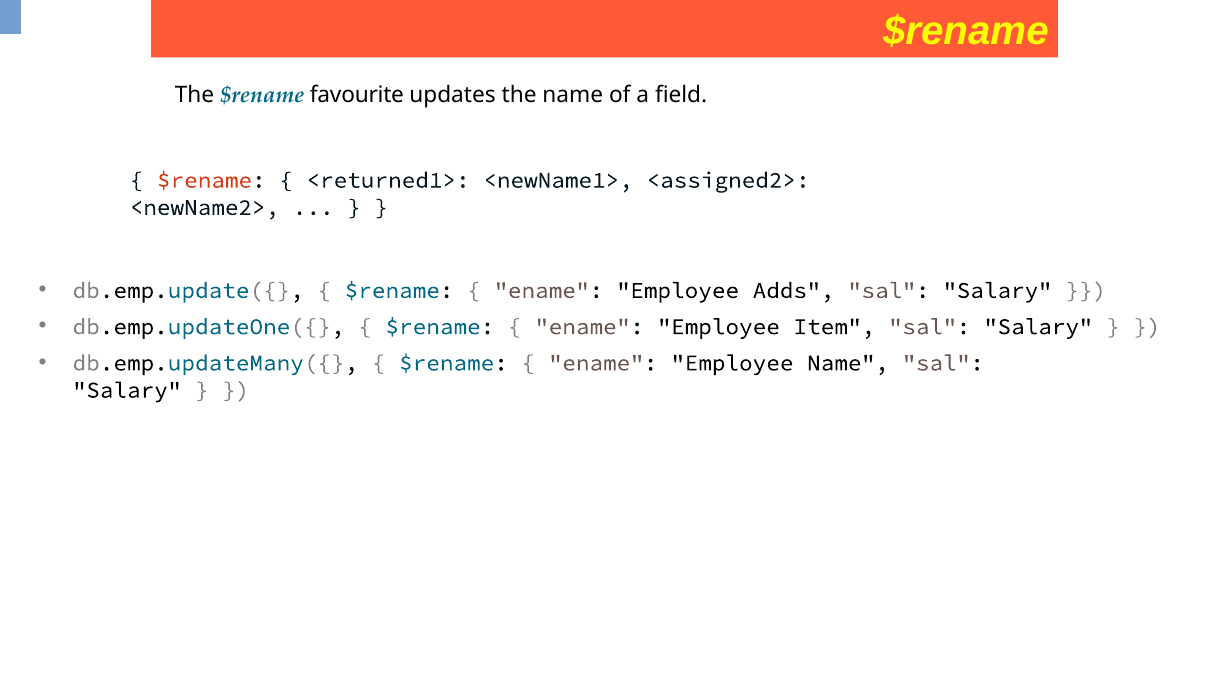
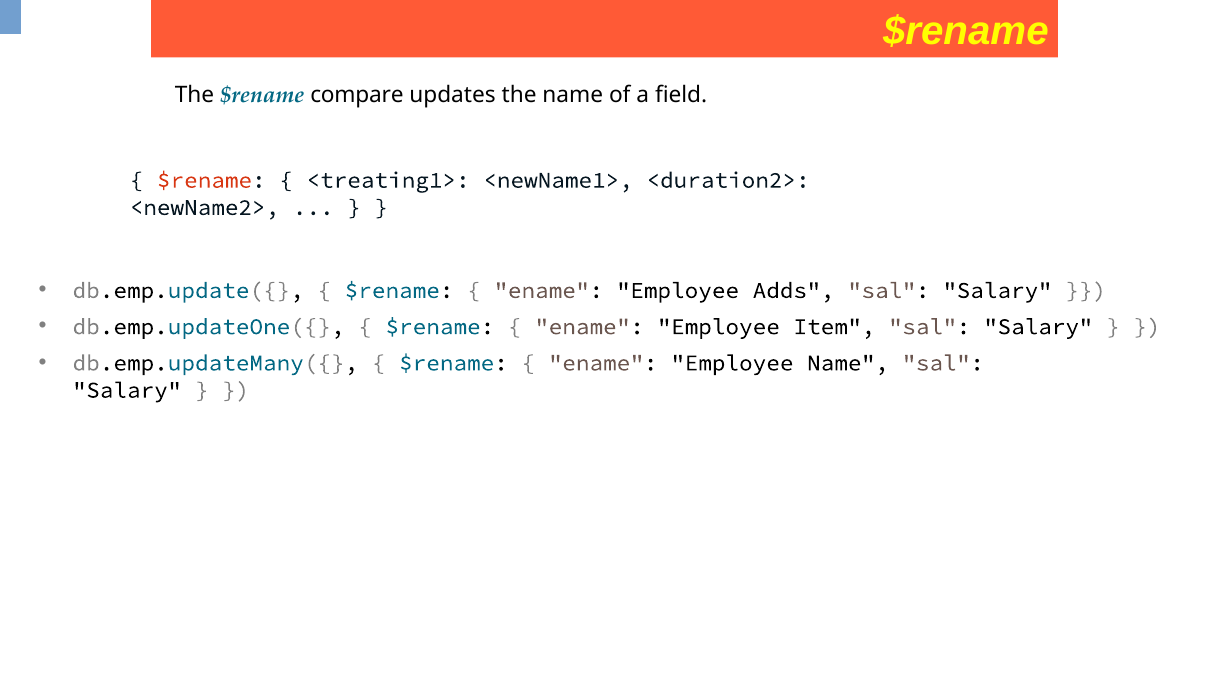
favourite: favourite -> compare (357, 95)
<returned1>: <returned1> -> <treating1> (388, 180)
<assigned2>: <assigned2> -> <duration2> (728, 180)
